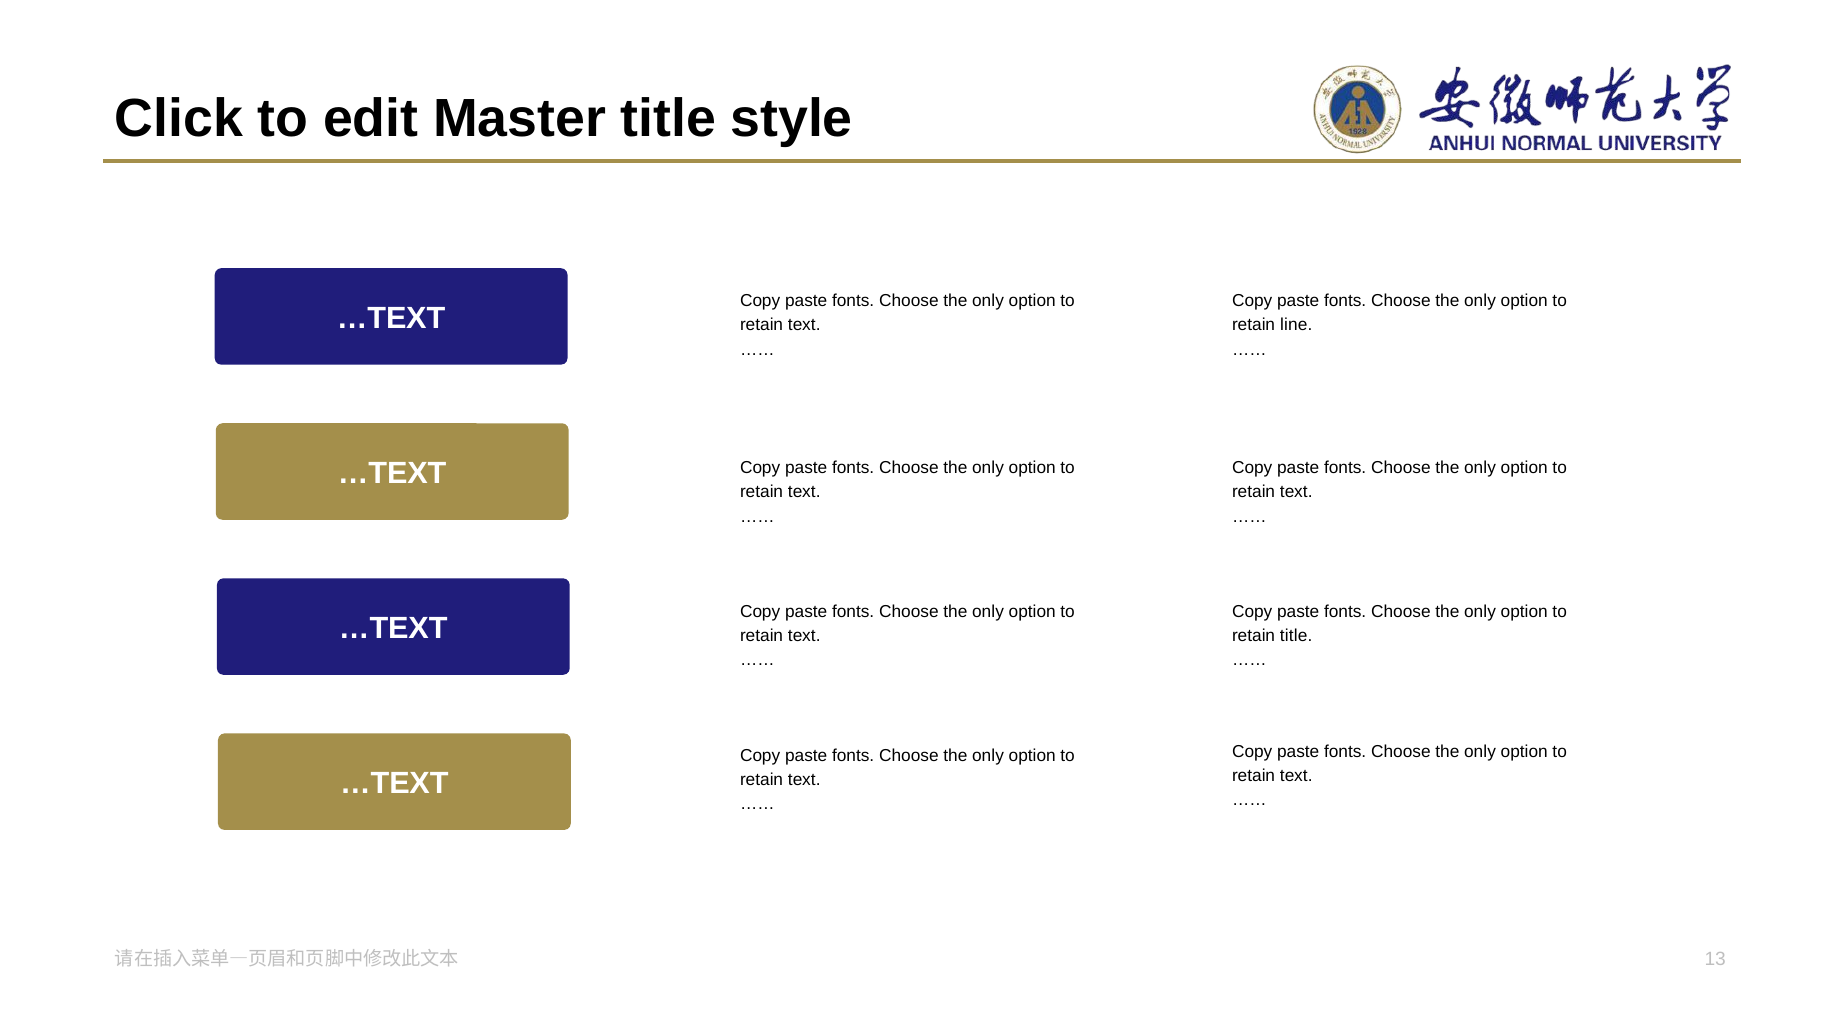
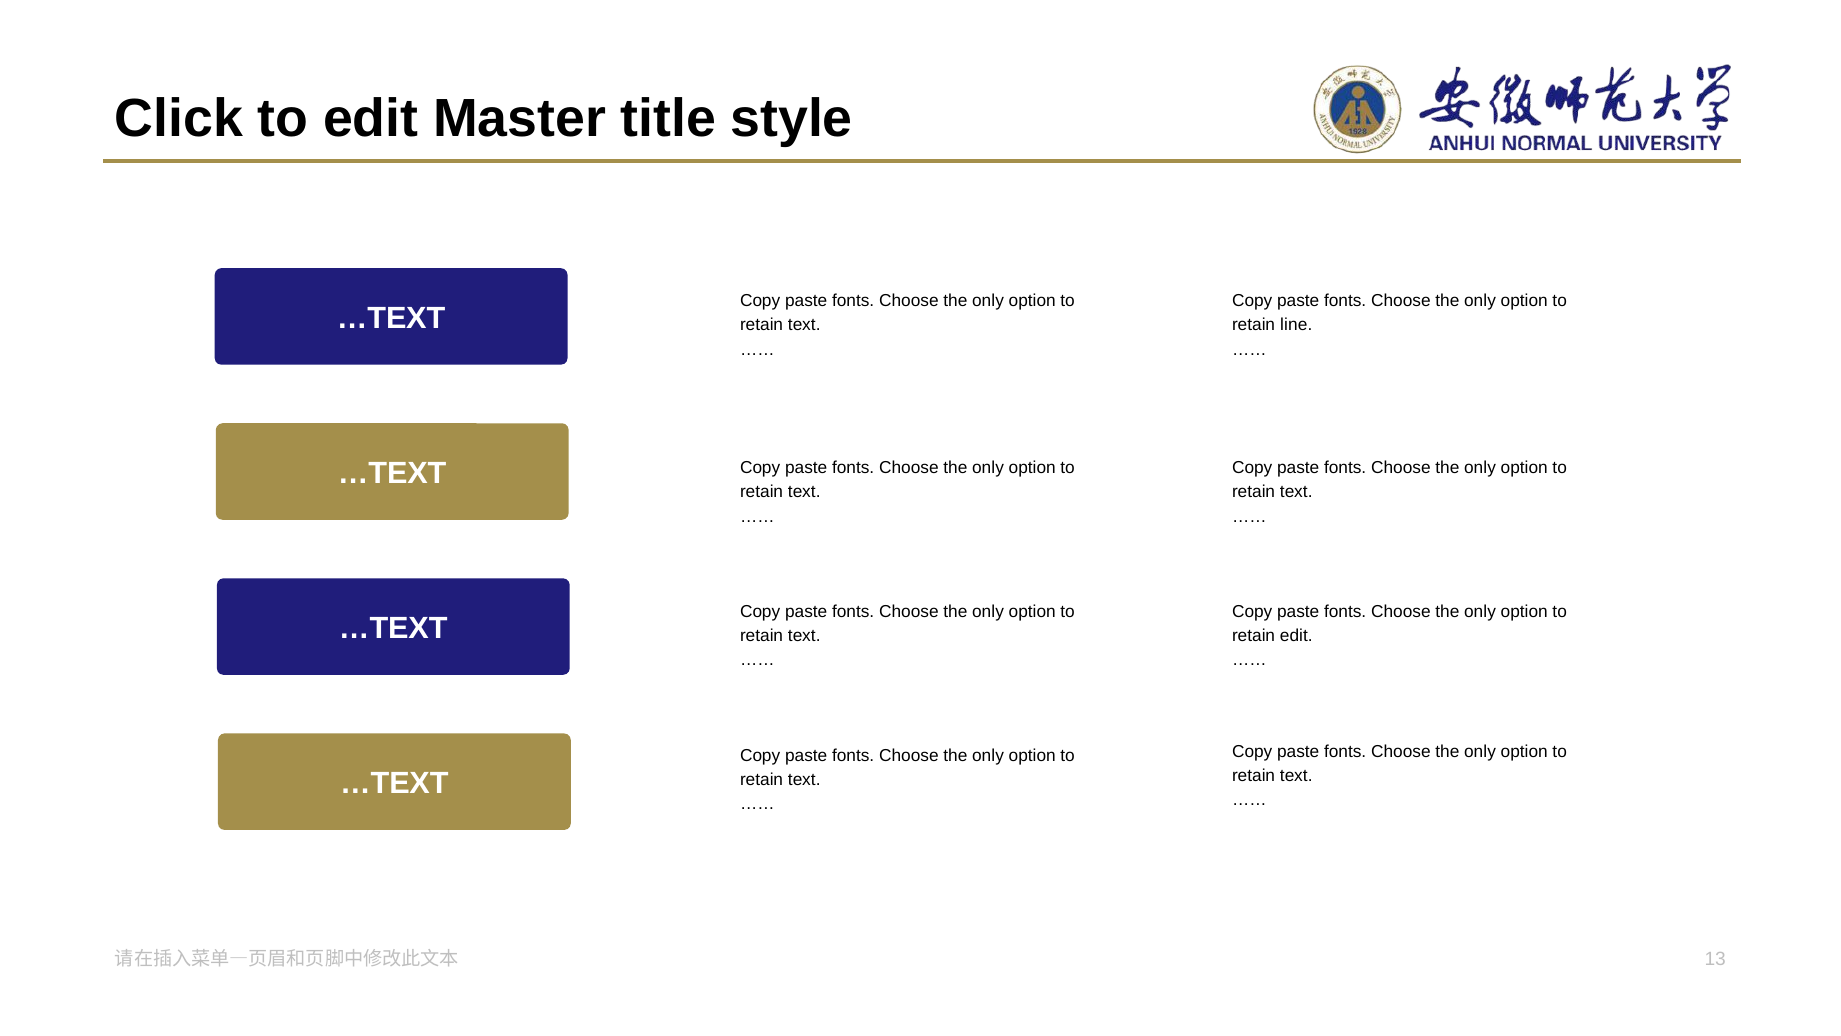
retain title: title -> edit (1296, 636)
